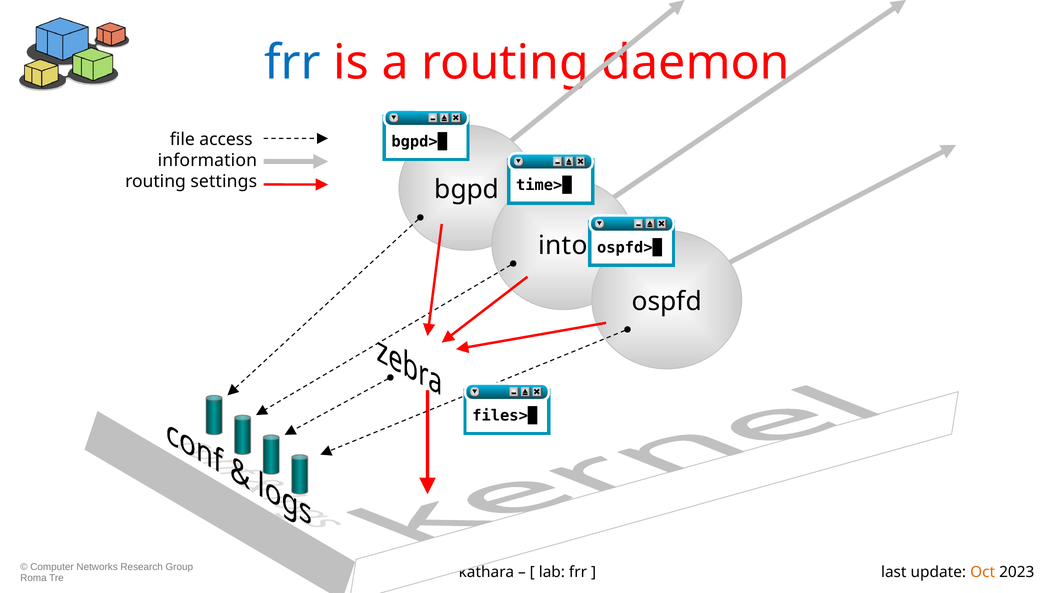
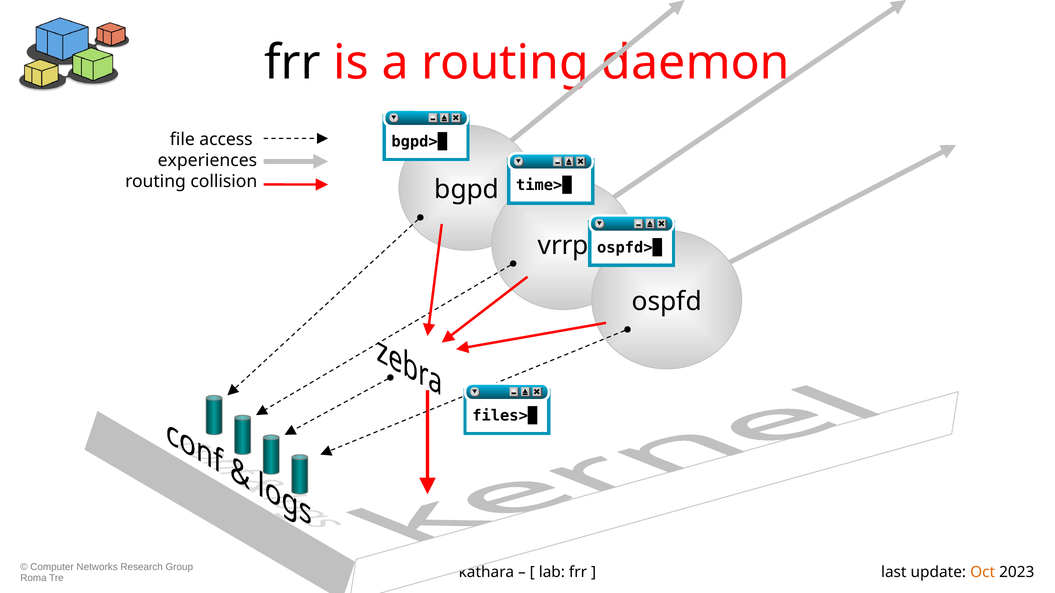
frr colour: blue -> black (293, 63)
information: information -> experiences (207, 161)
settings: settings -> collision (224, 182)
into: into -> vrrp (563, 246)
